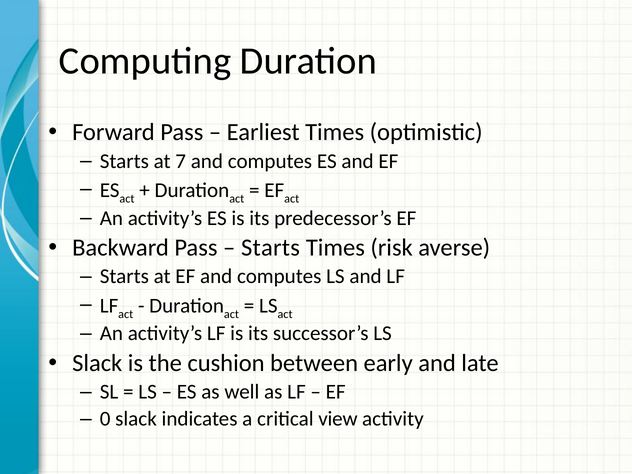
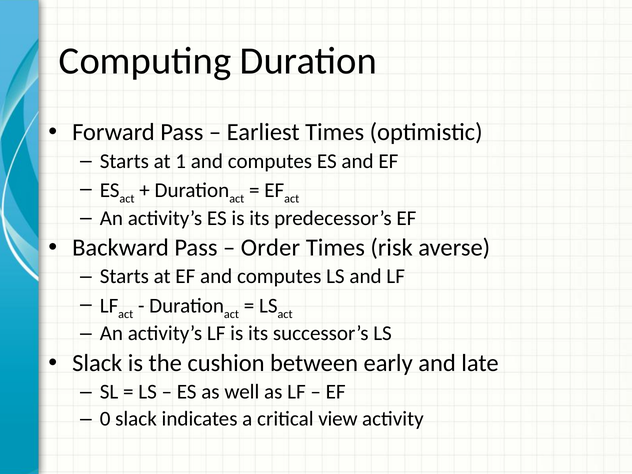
7: 7 -> 1 (181, 161)
Starts: Starts -> Order (270, 248)
